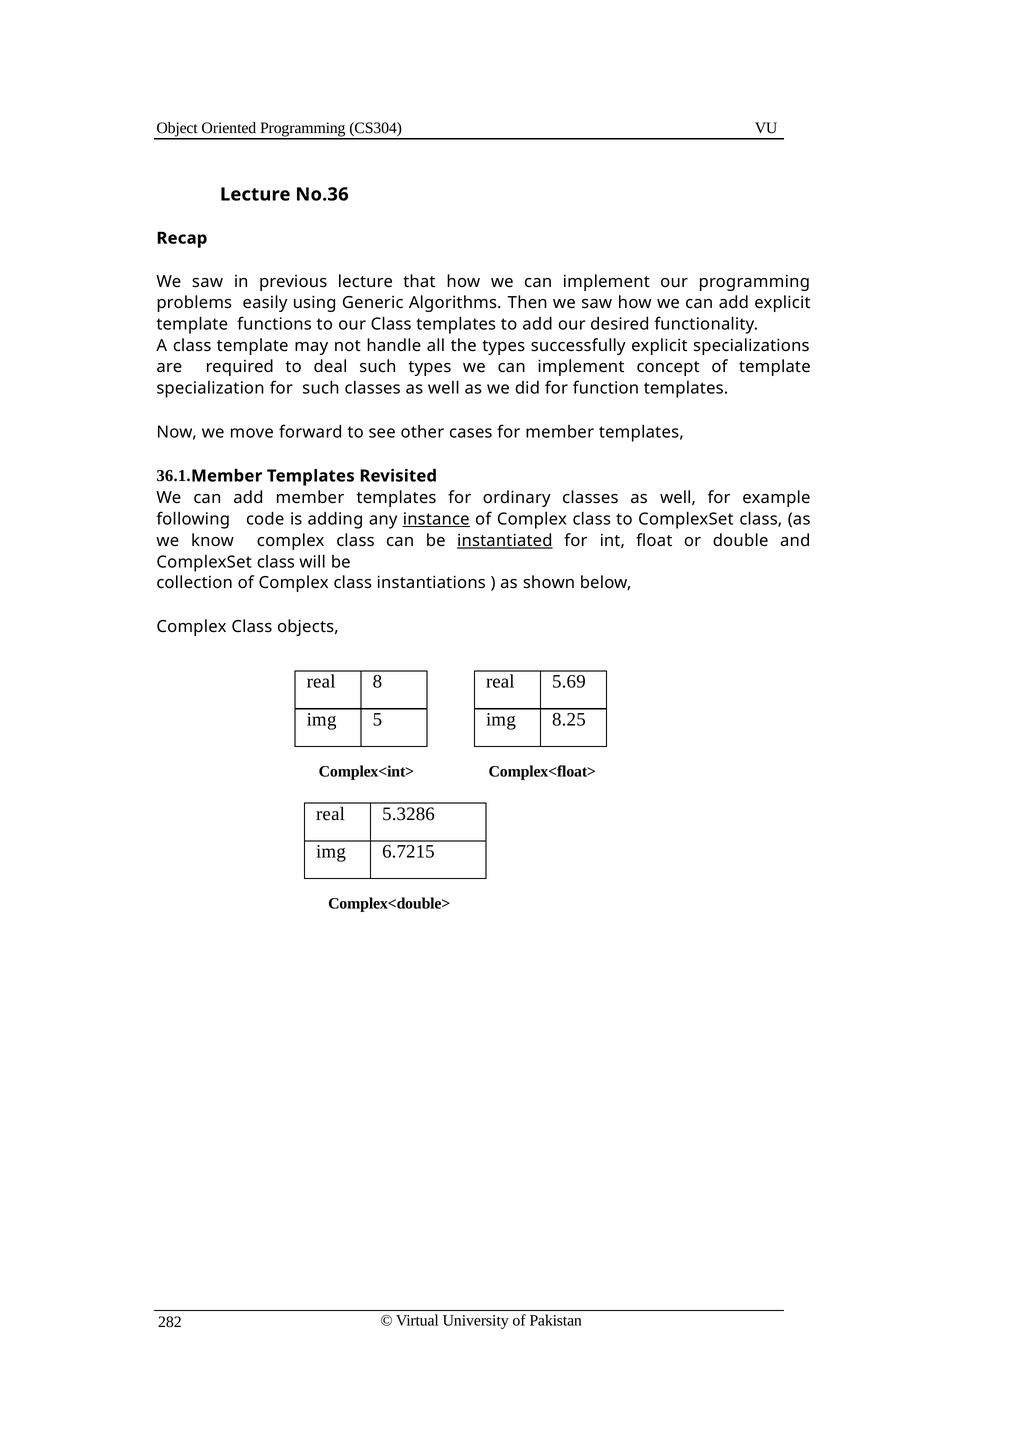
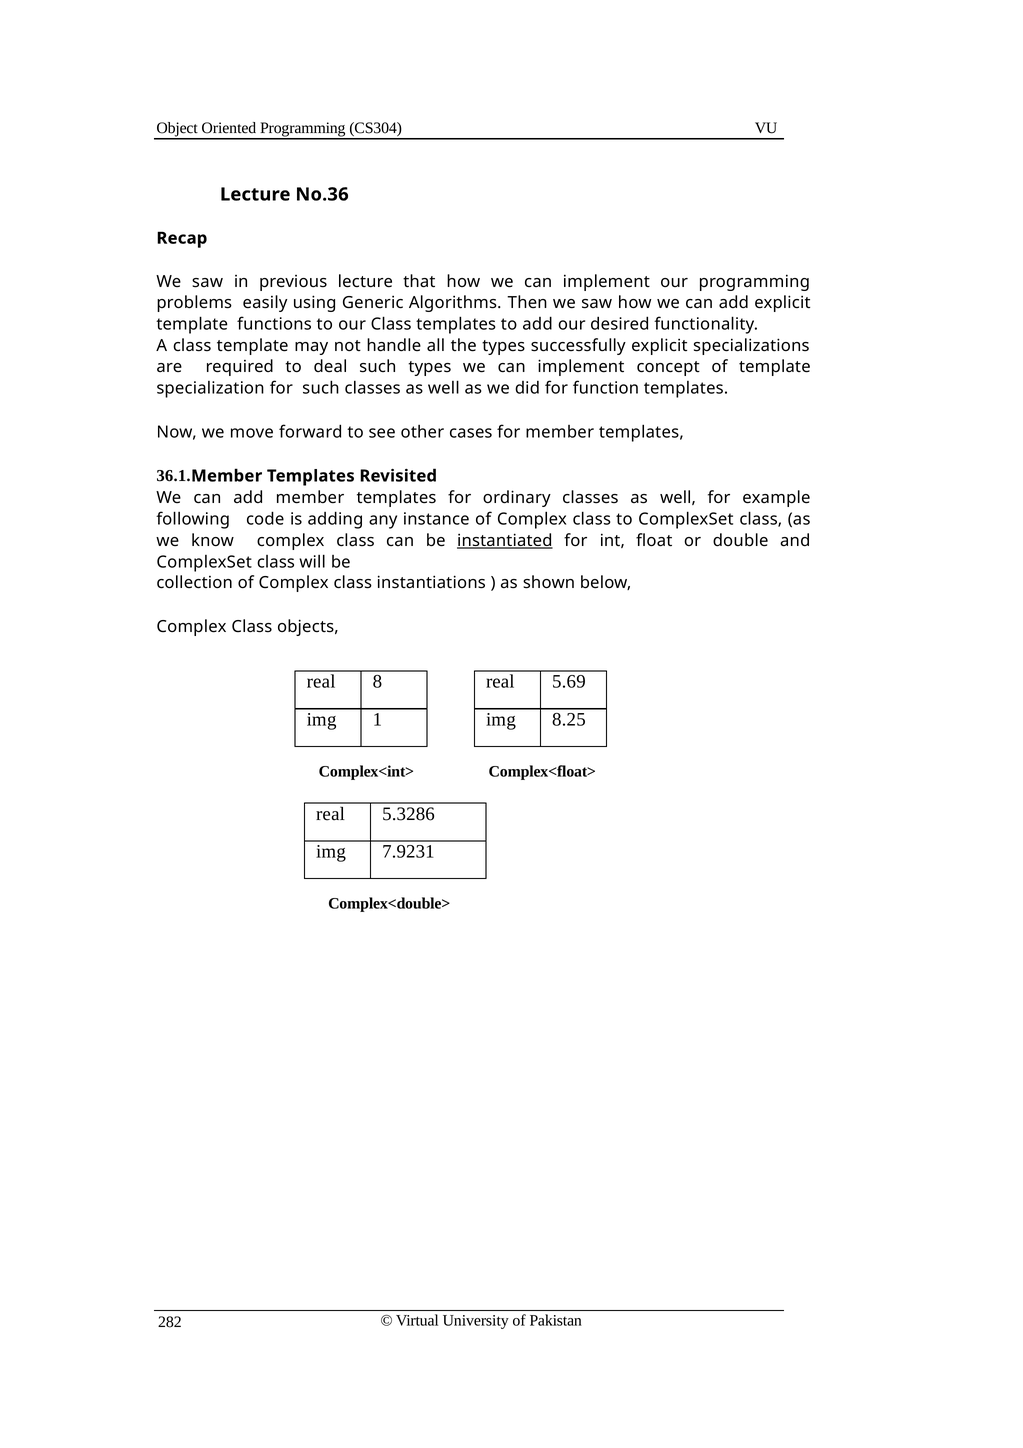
instance underline: present -> none (436, 519)
5: 5 -> 1 (377, 719)
6.7215: 6.7215 -> 7.9231 (408, 851)
